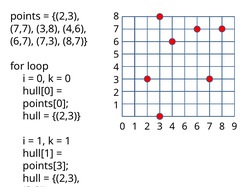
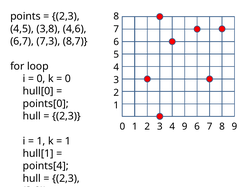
7,7: 7,7 -> 4,5 (22, 29)
4 6: 6 -> 9 (185, 126)
points[3: points[3 -> points[4 (46, 166)
